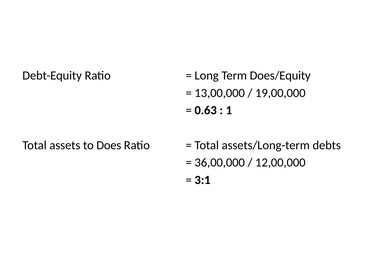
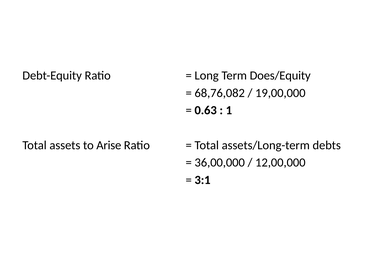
13,00,000: 13,00,000 -> 68,76,082 (220, 93)
Does: Does -> Arise (109, 145)
